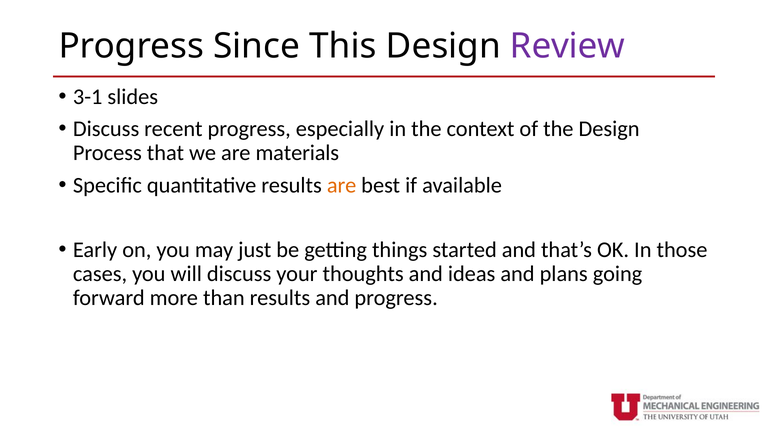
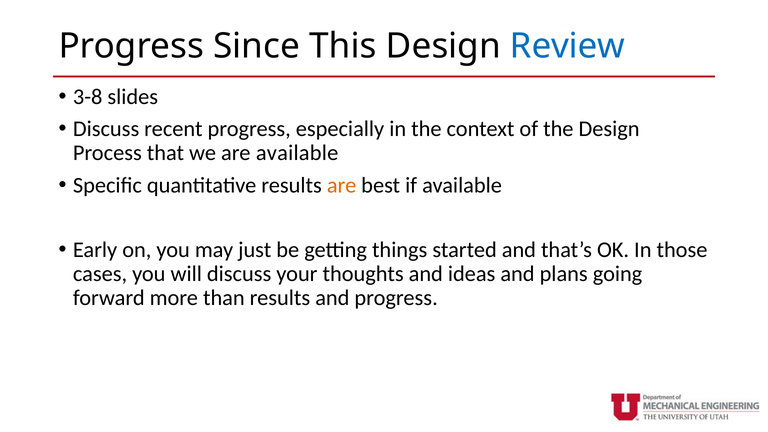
Review colour: purple -> blue (567, 46)
3-1: 3-1 -> 3-8 (88, 97)
are materials: materials -> available (297, 153)
